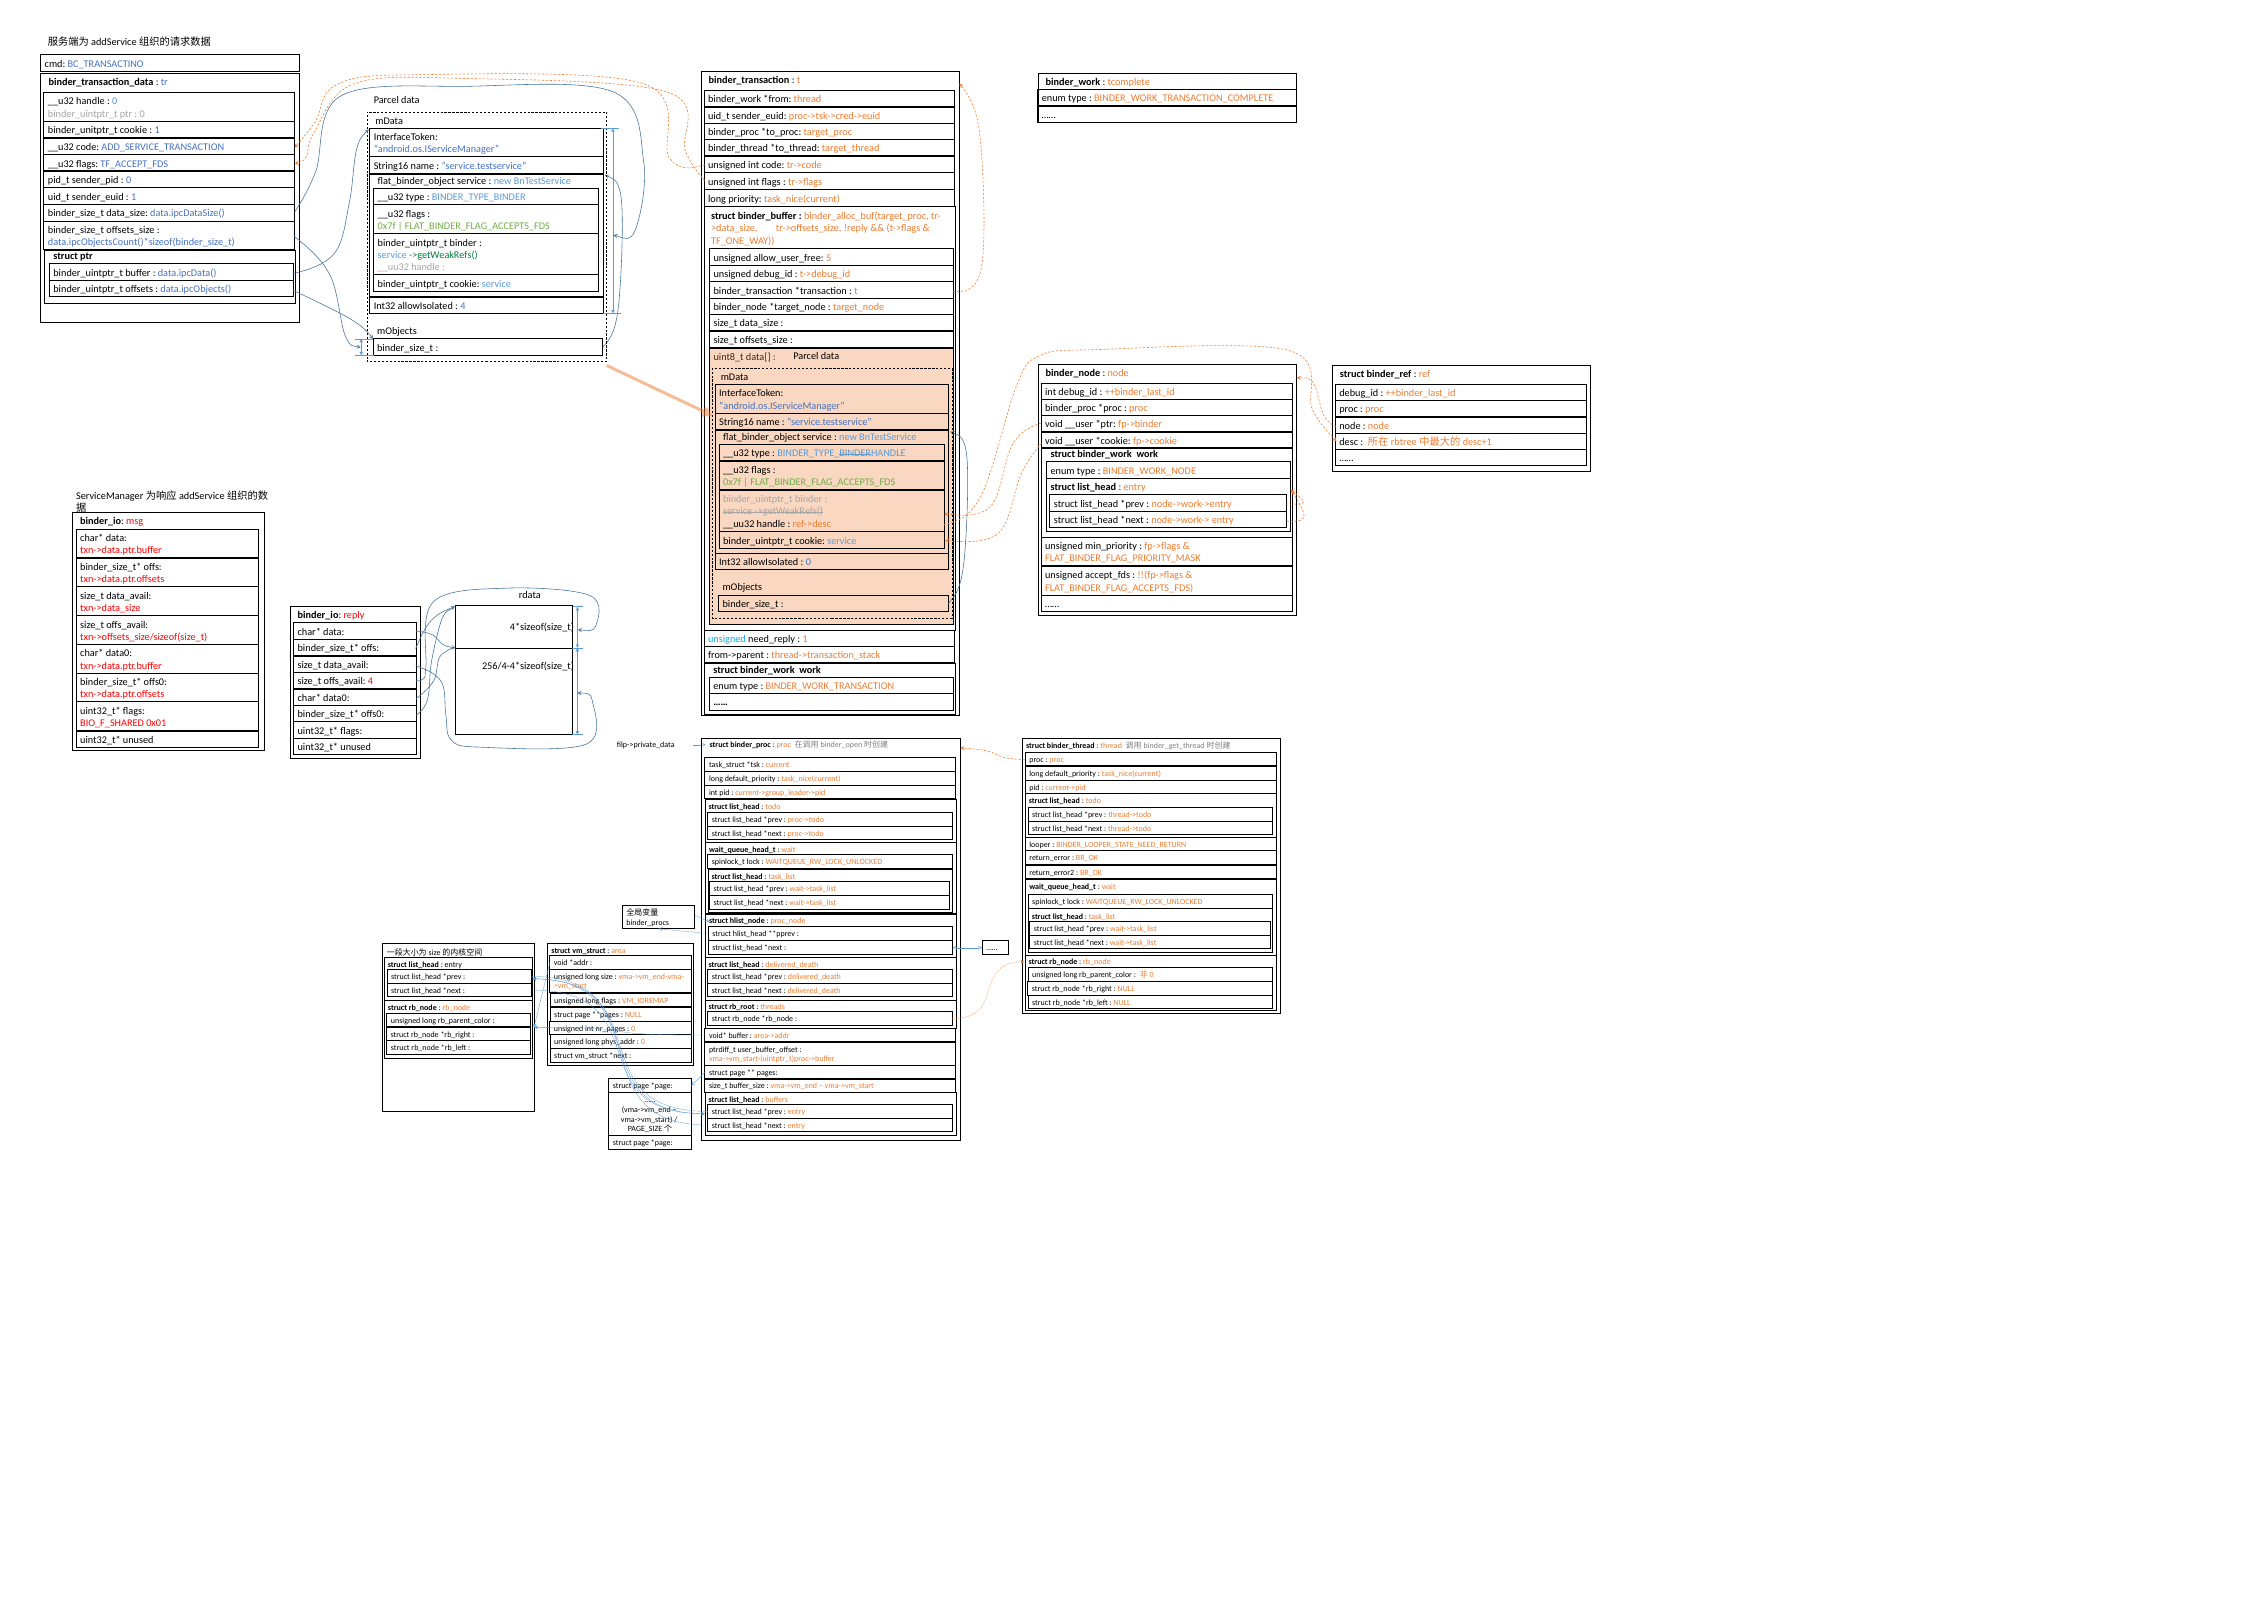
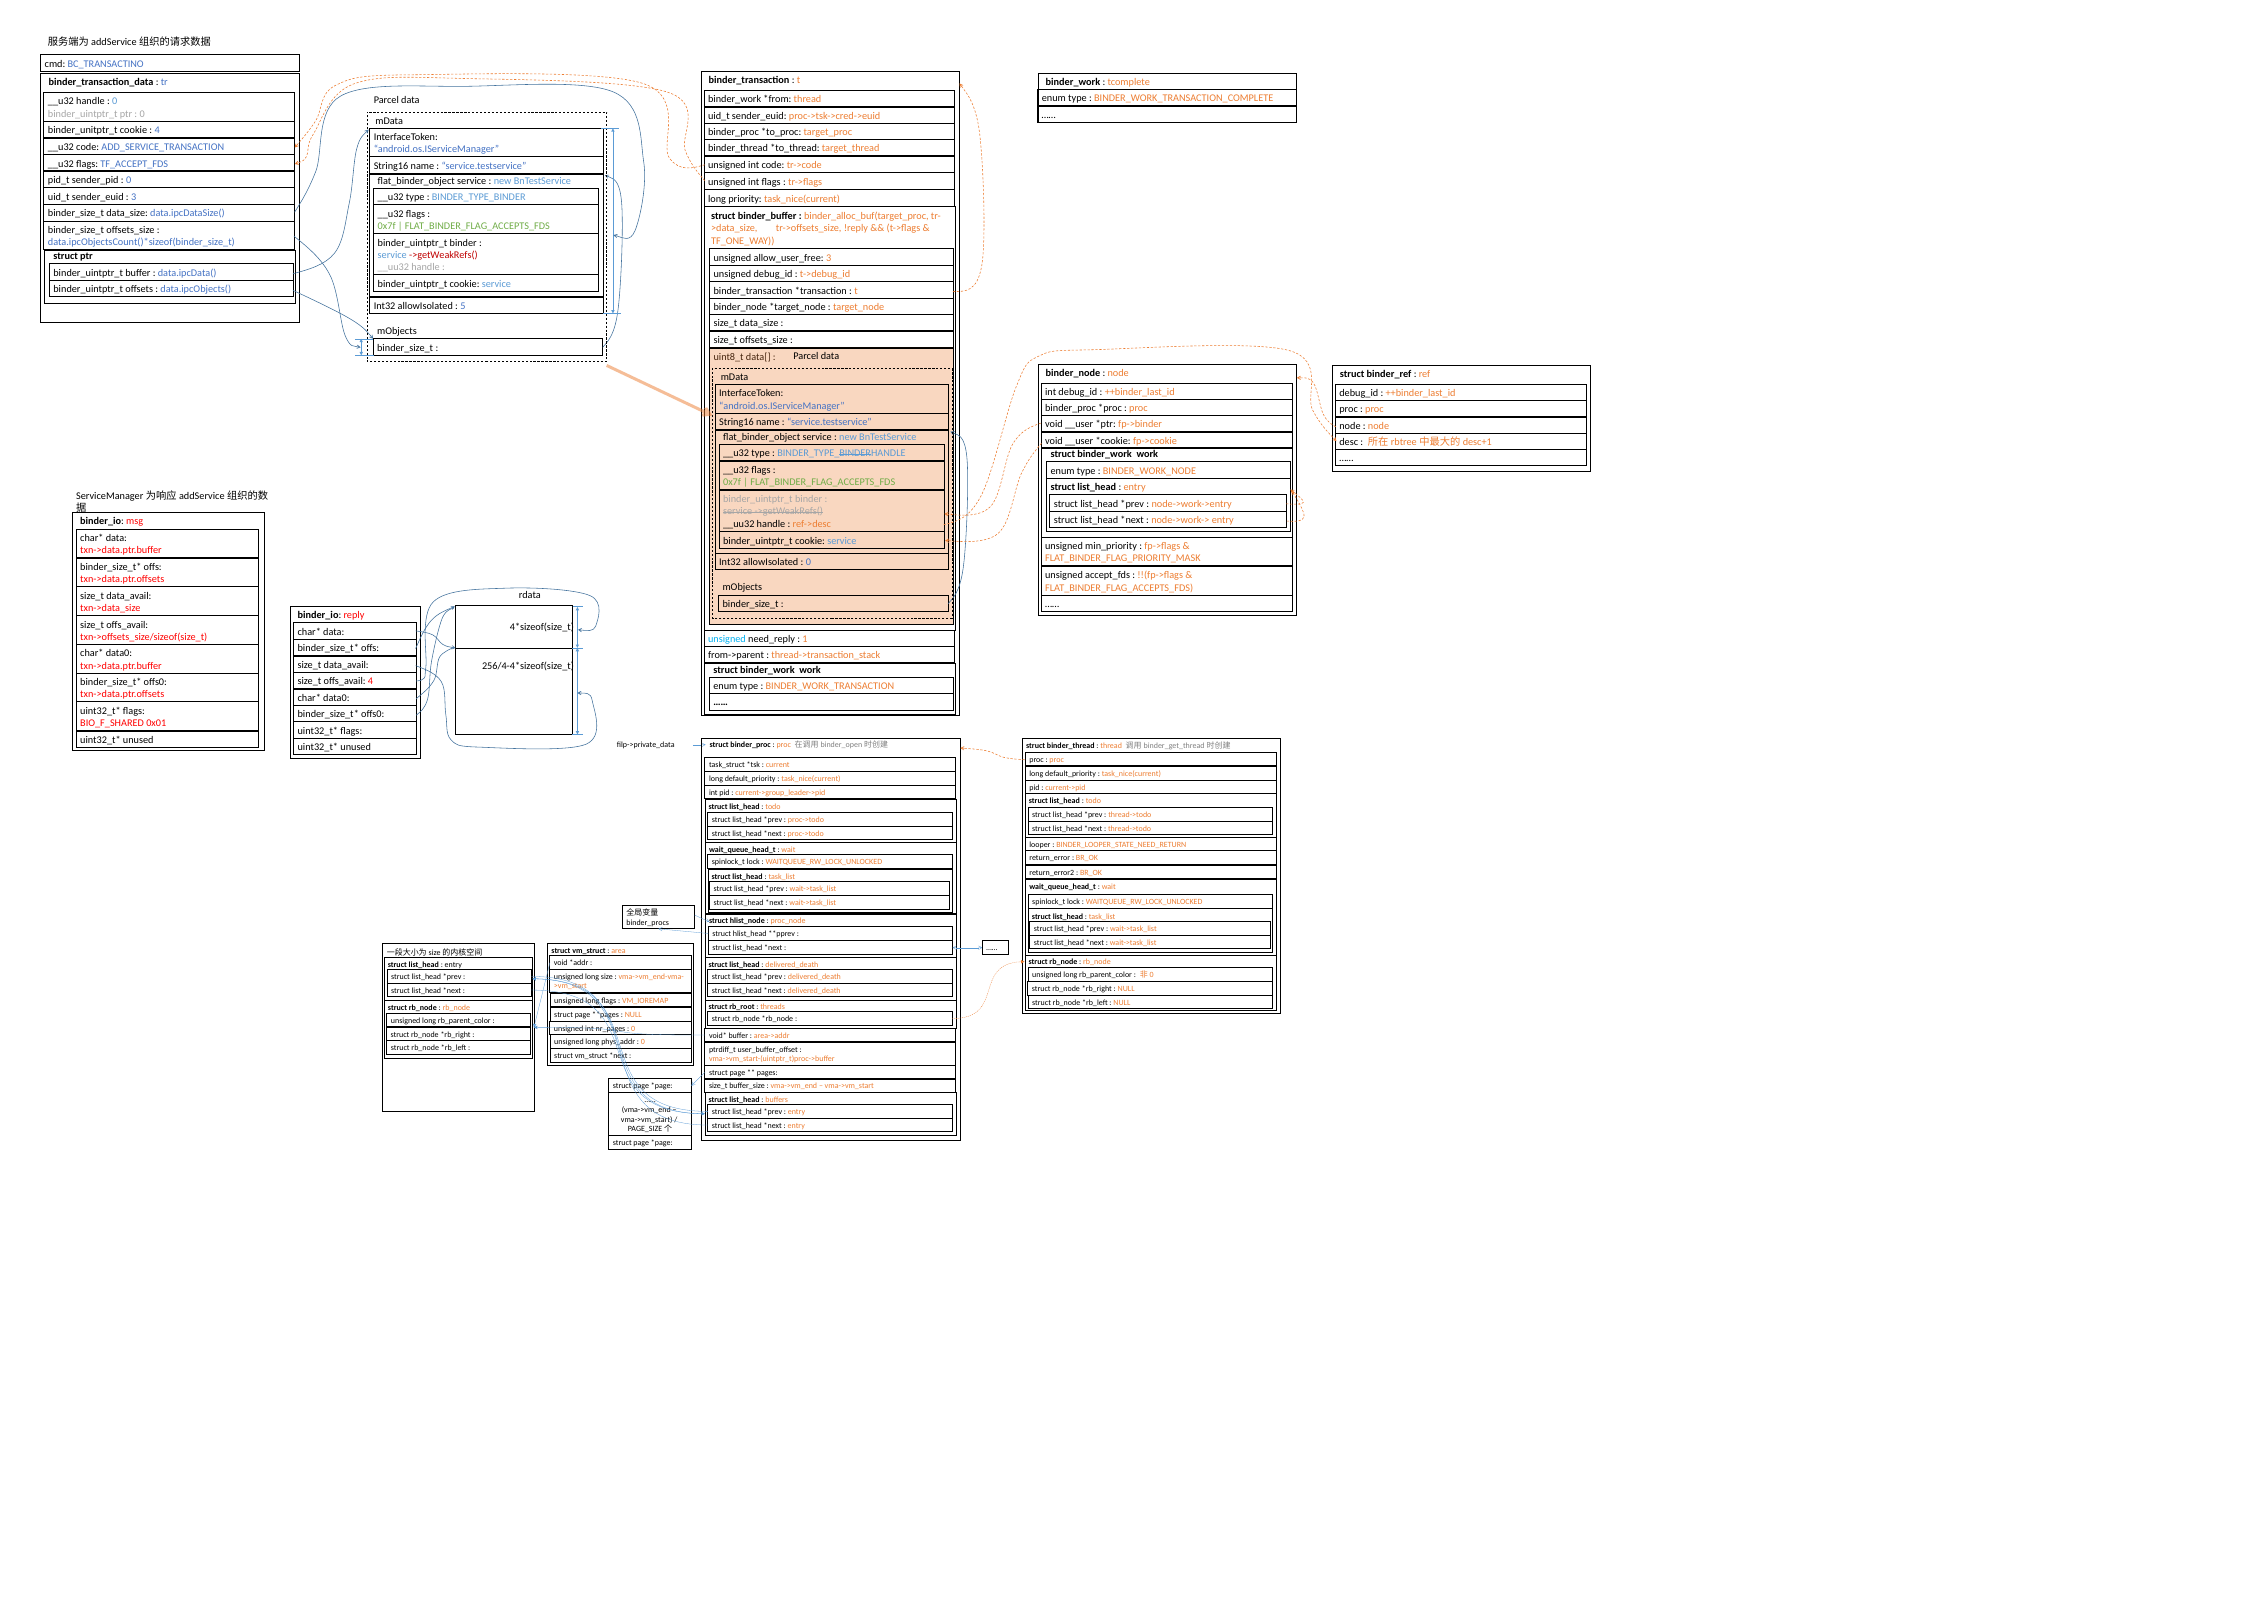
1: 1 -> 4 (157, 130)
1: 1 -> 3 (134, 197)
->getWeakRefs( colour: green -> red (443, 255)
allow_user_free 5: 5 -> 3 (829, 258)
4: 4 -> 5 (463, 306)
